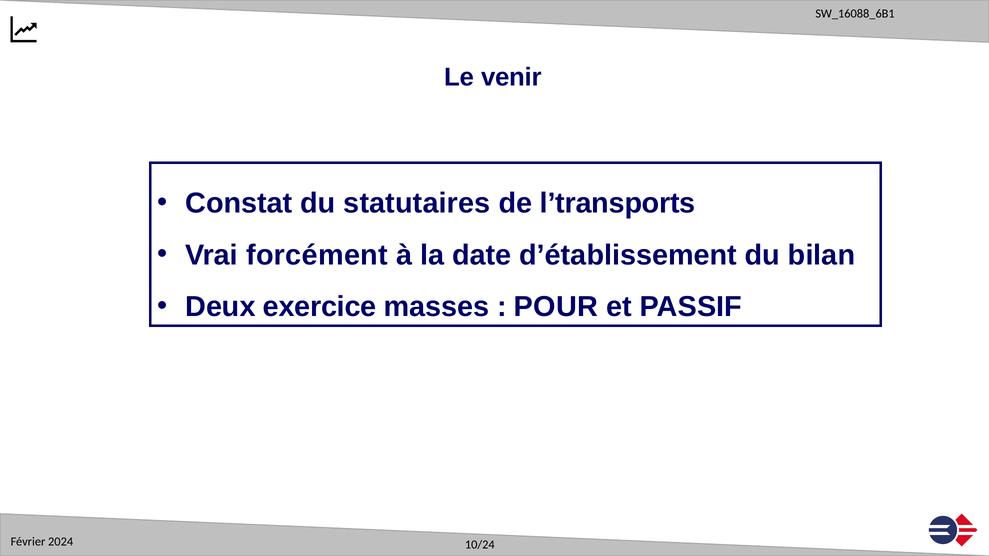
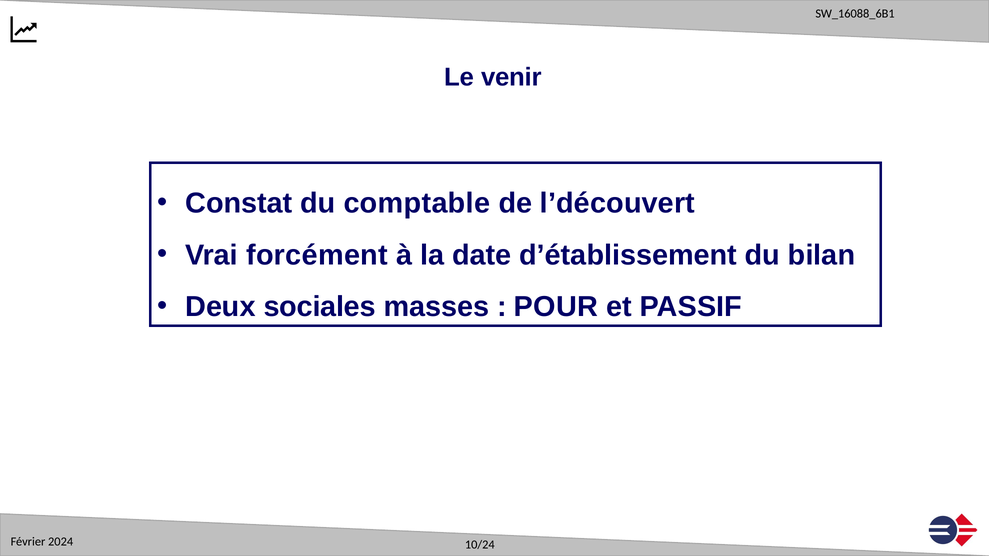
statutaires: statutaires -> comptable (417, 203)
l’transports: l’transports -> l’découvert (618, 203)
exercice: exercice -> sociales (320, 307)
